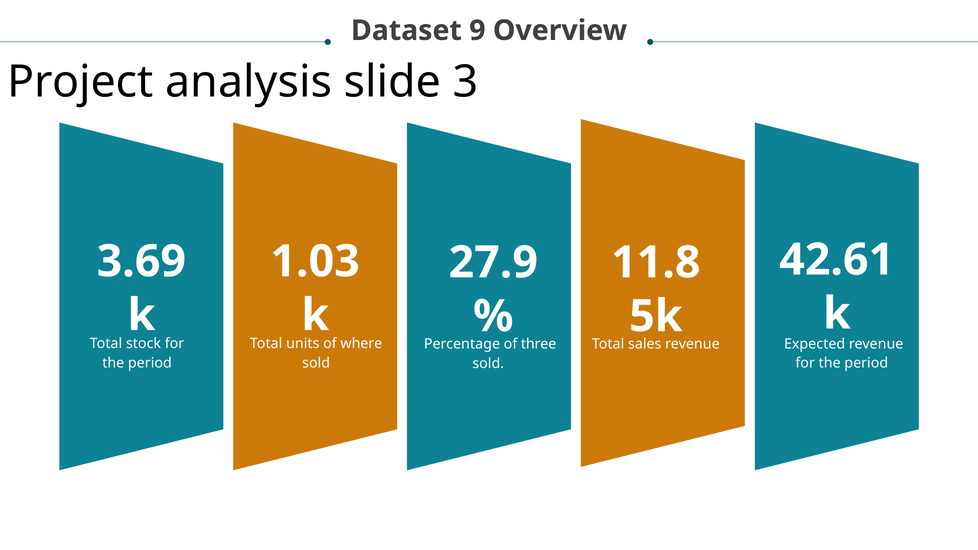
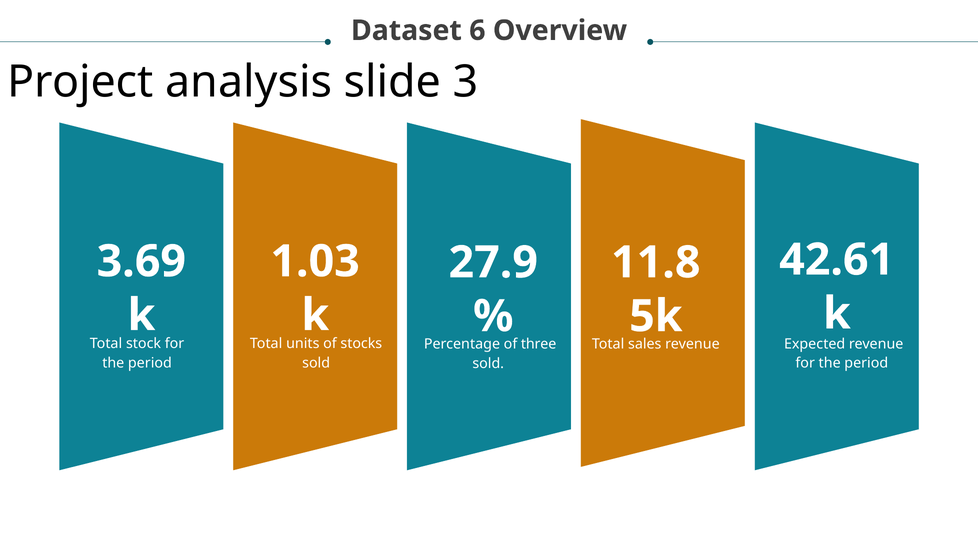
9: 9 -> 6 (477, 31)
where: where -> stocks (361, 344)
